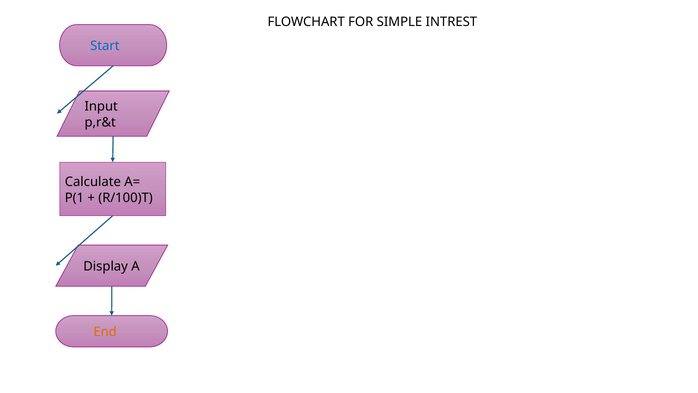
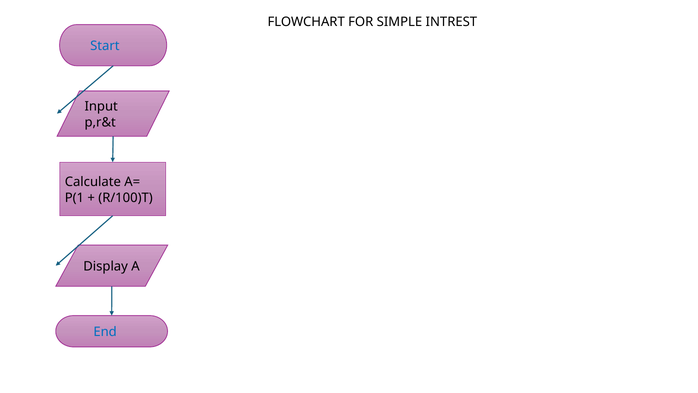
End colour: orange -> blue (105, 332)
